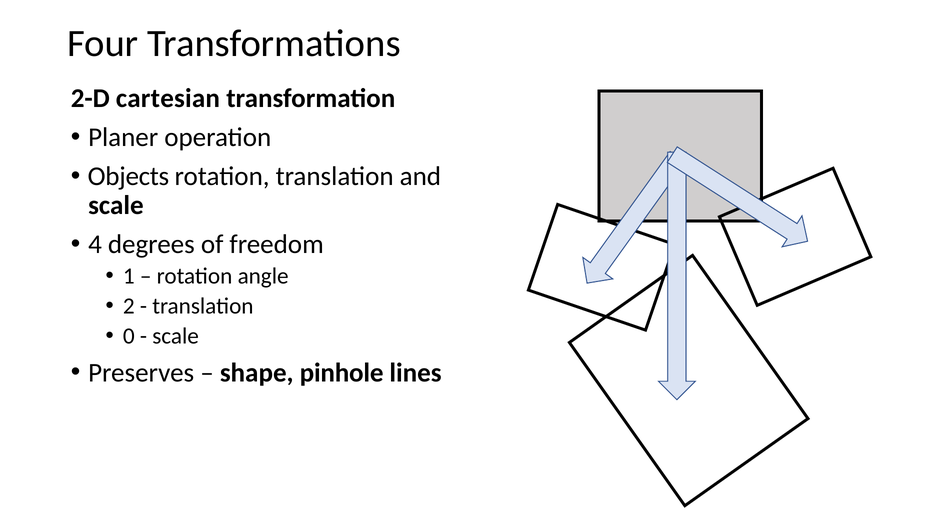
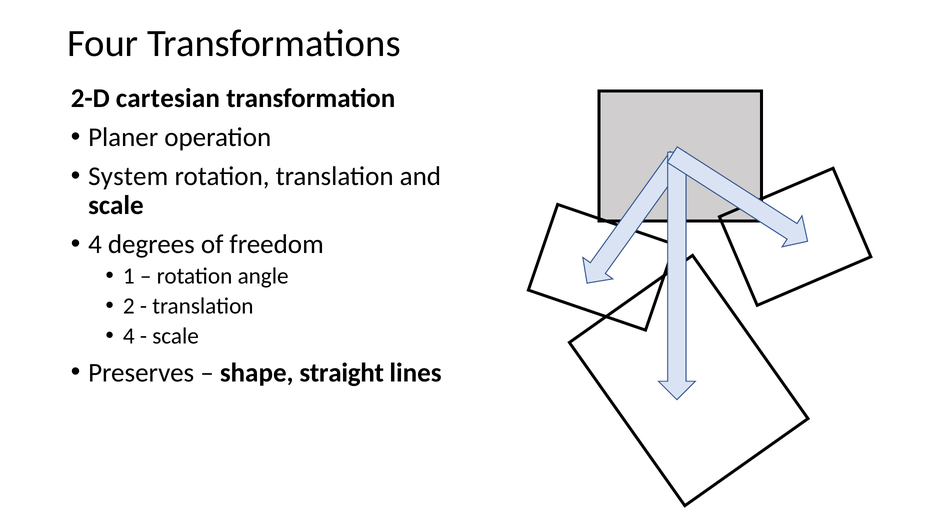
Objects: Objects -> System (128, 176)
0: 0 -> 4 (129, 336)
pinhole: pinhole -> straight (342, 373)
